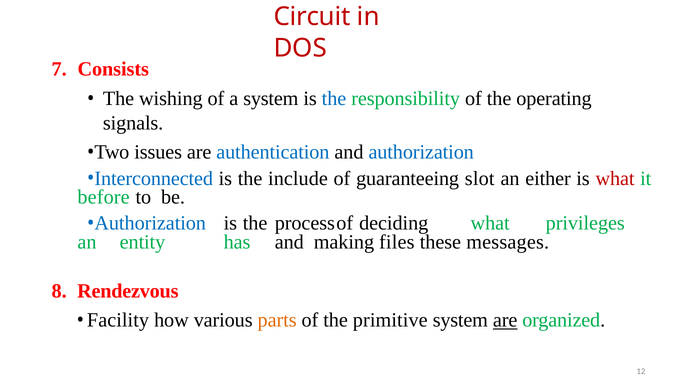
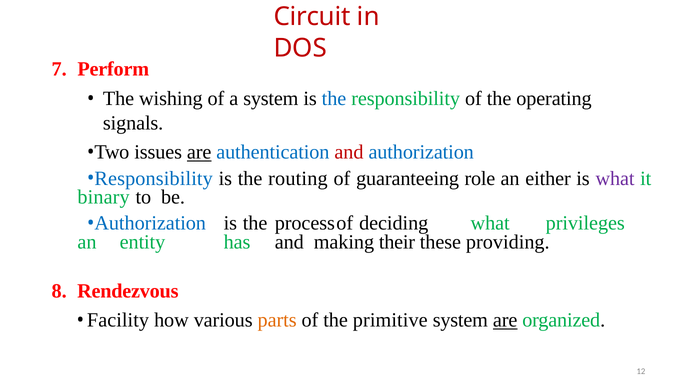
Consists: Consists -> Perform (113, 69)
are underline: none -> present (199, 152)
and colour: black -> red (349, 152)
Interconnected: Interconnected -> Responsibility (154, 178)
include: include -> routing (298, 178)
slot: slot -> role (480, 178)
what colour: red -> purple (615, 178)
before: before -> binary (104, 197)
files: files -> their (397, 242)
messages: messages -> providing (508, 242)
